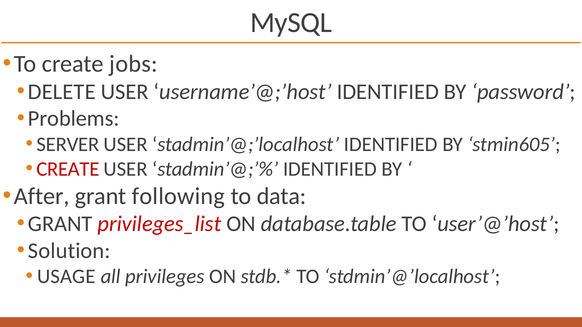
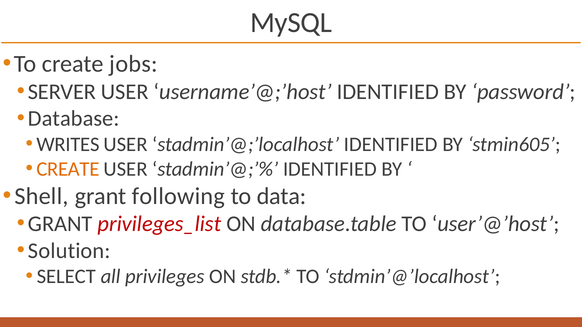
DELETE: DELETE -> SERVER (62, 92)
Problems: Problems -> Database (74, 119)
SERVER: SERVER -> WRITES (68, 144)
CREATE colour: red -> orange (68, 169)
After: After -> Shell (41, 196)
USAGE: USAGE -> SELECT (66, 277)
